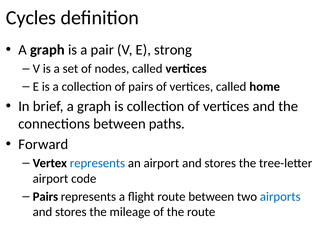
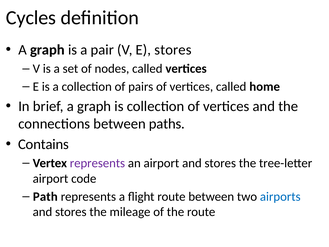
E strong: strong -> stores (173, 50)
Forward: Forward -> Contains (43, 144)
represents colour: blue -> purple (97, 163)
Pairs: Pairs -> Path (45, 196)
